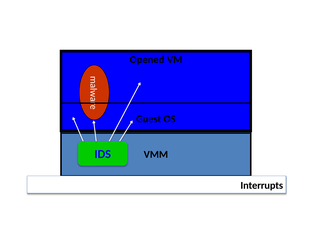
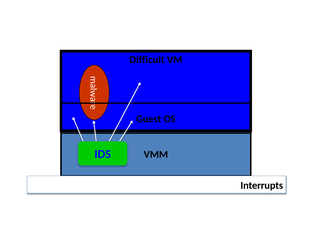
Opened: Opened -> Difficult (147, 60)
